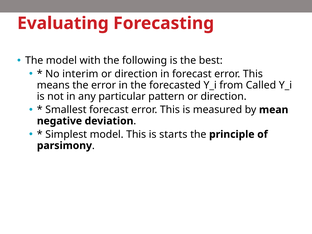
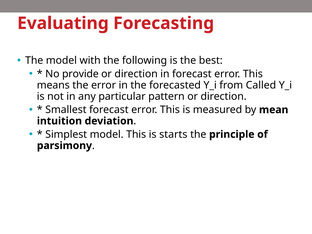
interim: interim -> provide (80, 74)
negative: negative -> intuition (59, 121)
